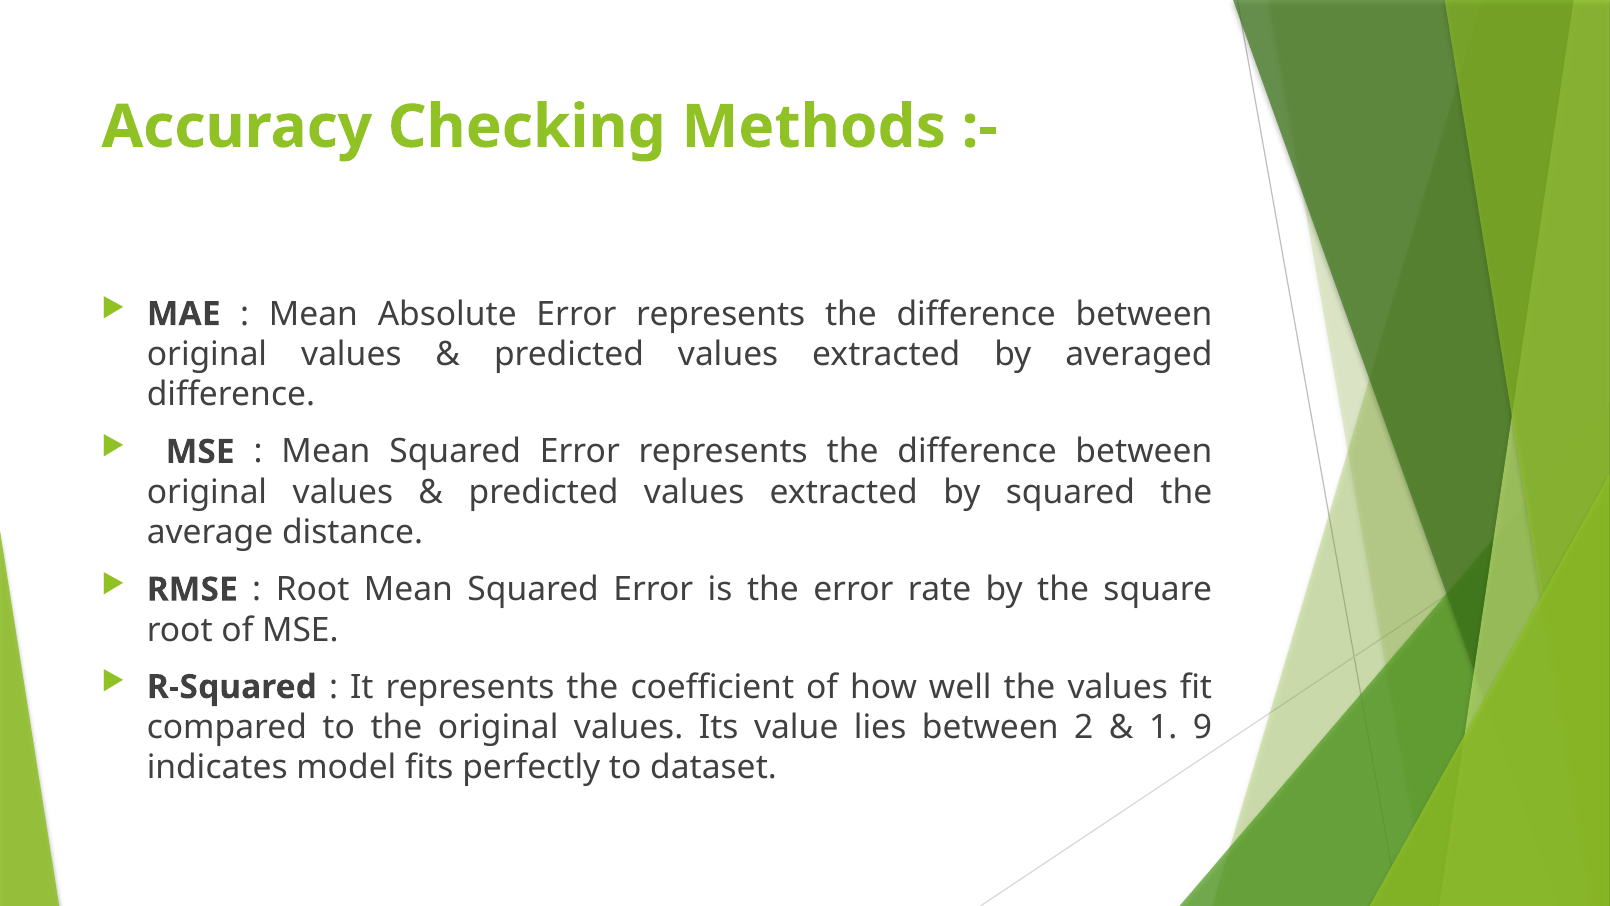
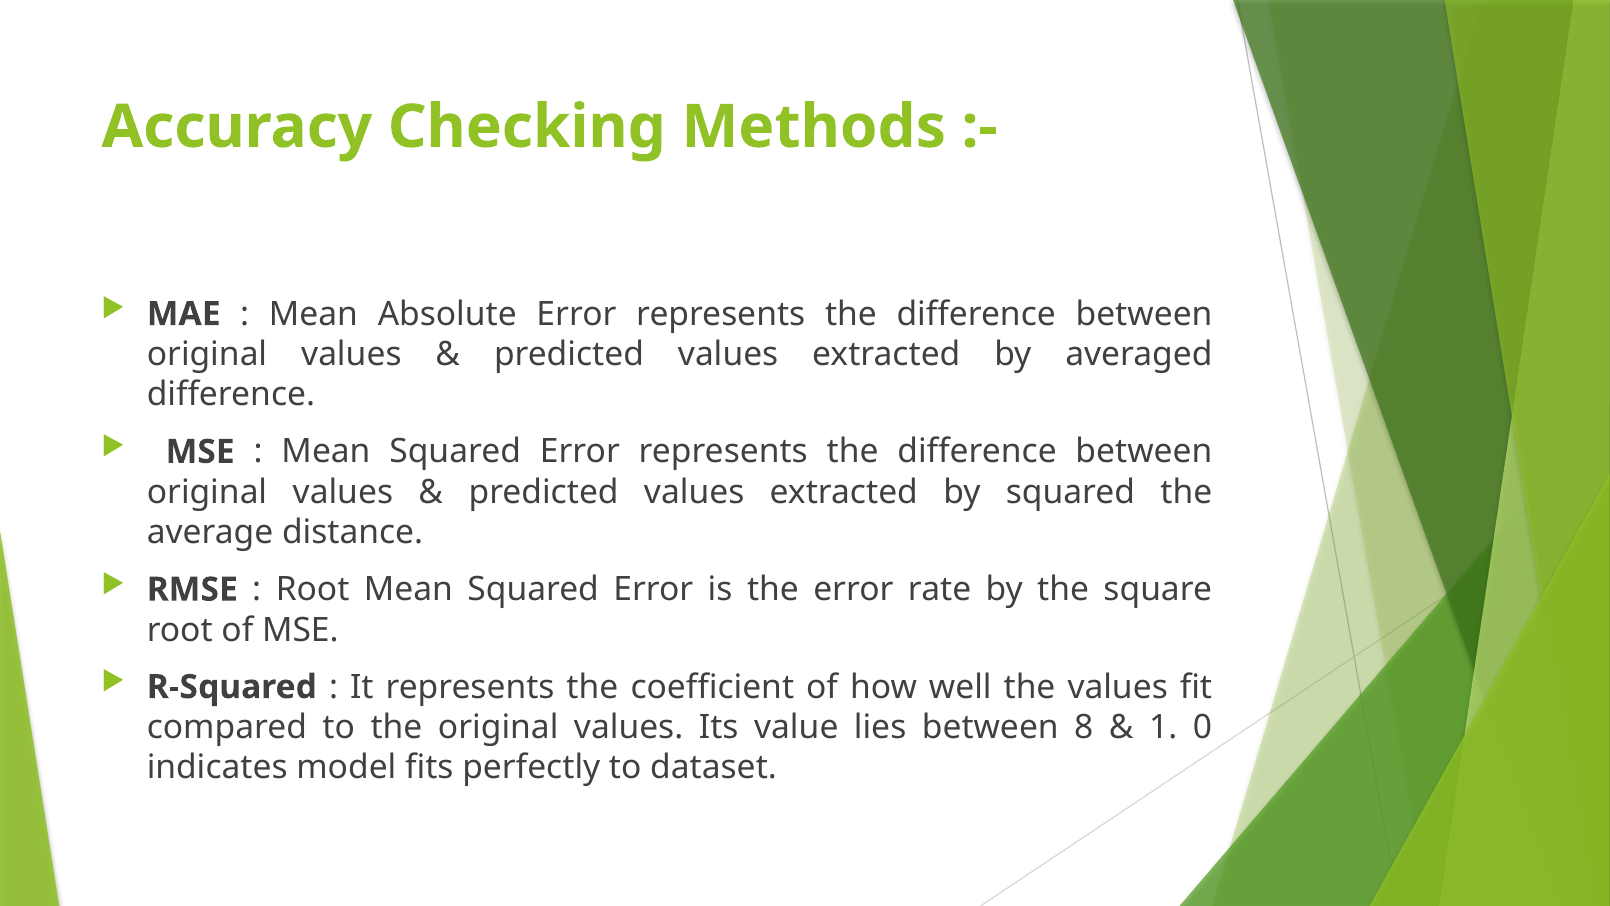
2: 2 -> 8 (1084, 727)
9: 9 -> 0 (1203, 727)
